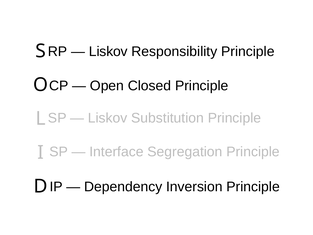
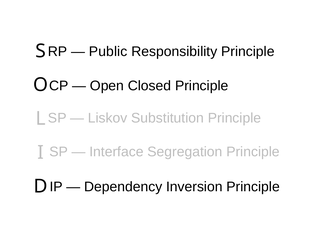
Liskov: Liskov -> Public (108, 51)
